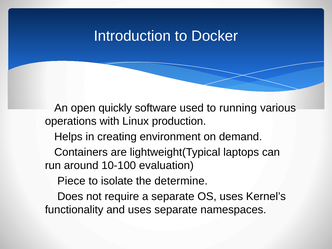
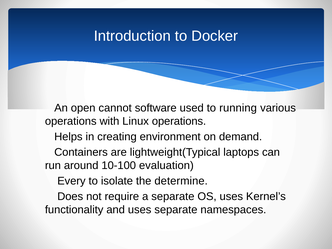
quickly: quickly -> cannot (115, 108)
Linux production: production -> operations (179, 121)
Piece: Piece -> Every (71, 181)
